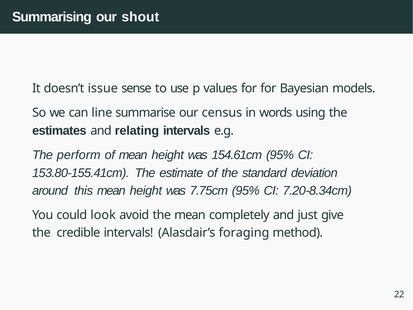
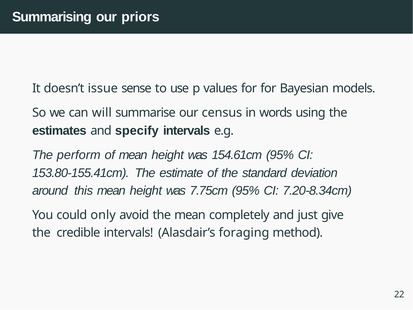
shout: shout -> priors (140, 17)
line: line -> will (102, 113)
relating: relating -> specify (137, 131)
look: look -> only (103, 215)
